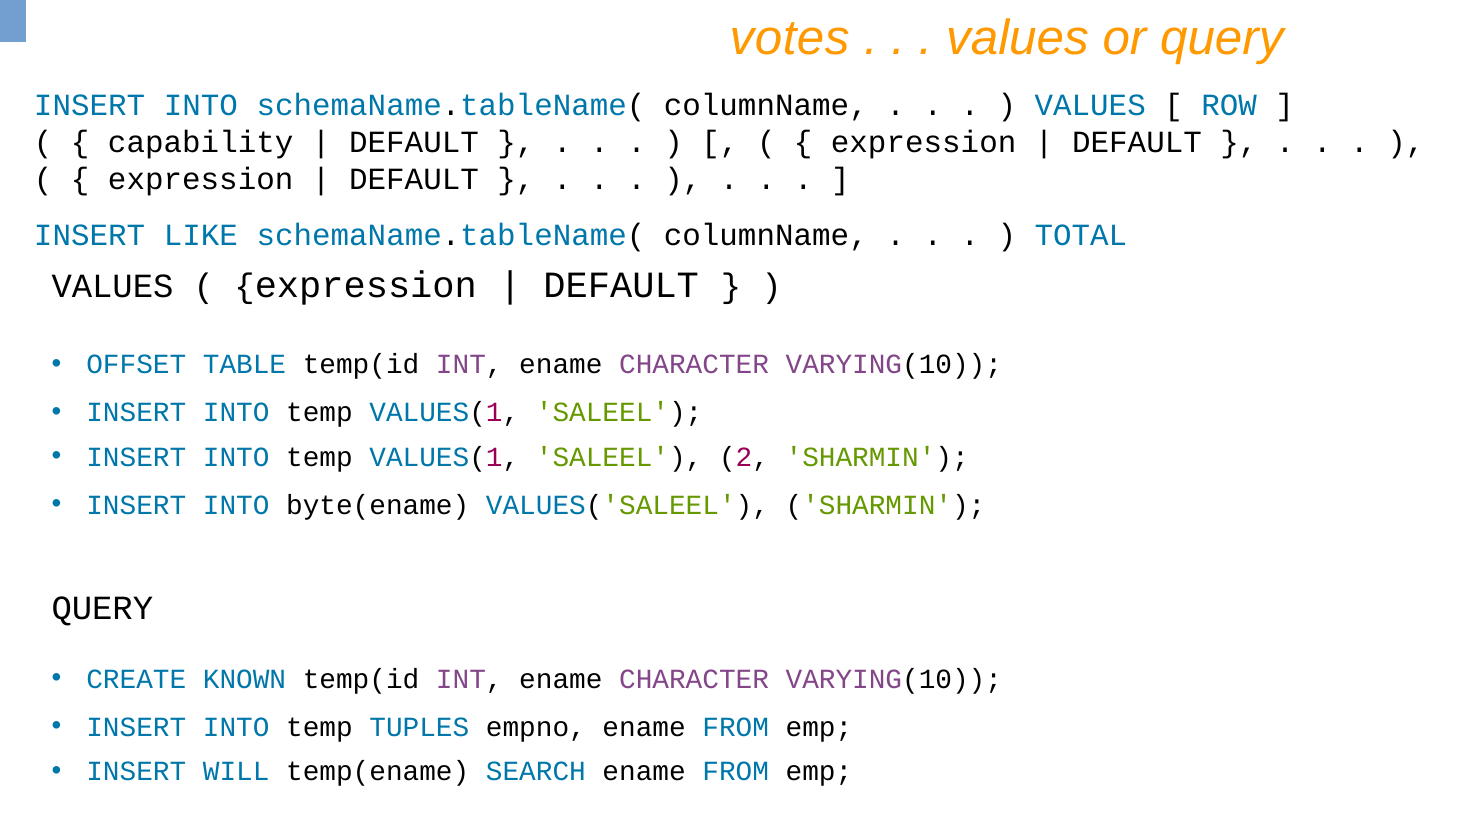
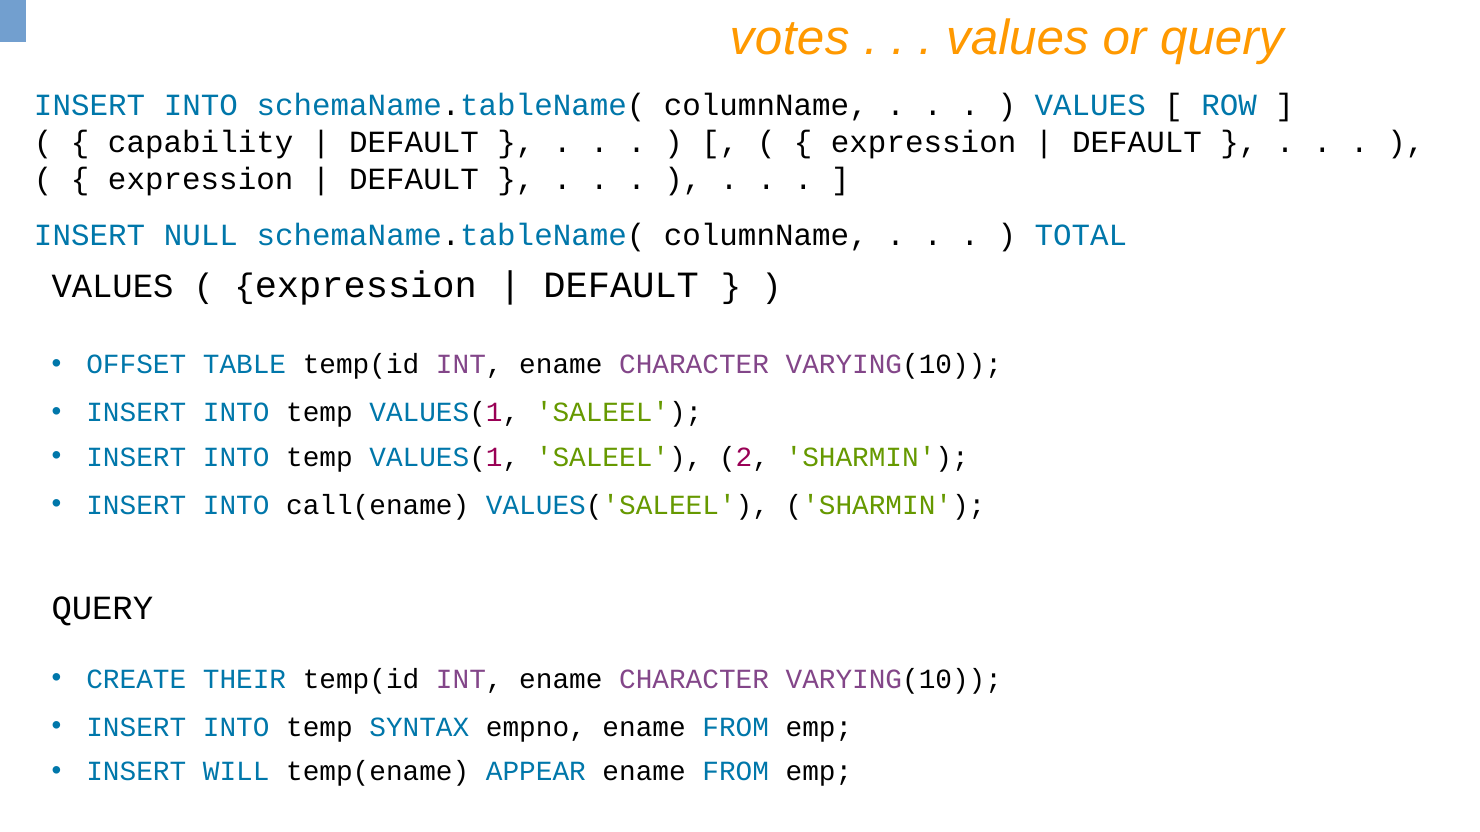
LIKE: LIKE -> NULL (201, 235)
byte(ename: byte(ename -> call(ename (378, 505)
KNOWN: KNOWN -> THEIR (244, 680)
TUPLES: TUPLES -> SYNTAX (419, 728)
SEARCH: SEARCH -> APPEAR (536, 772)
